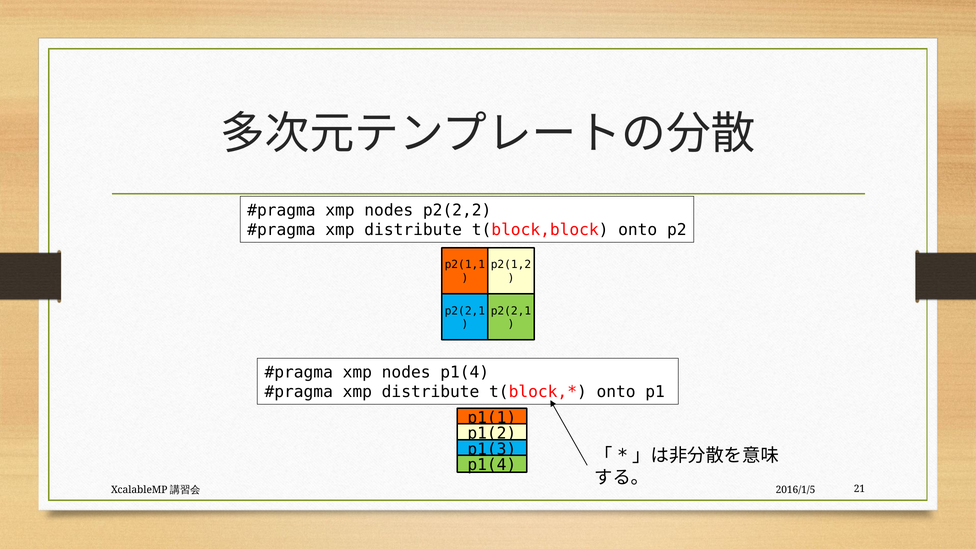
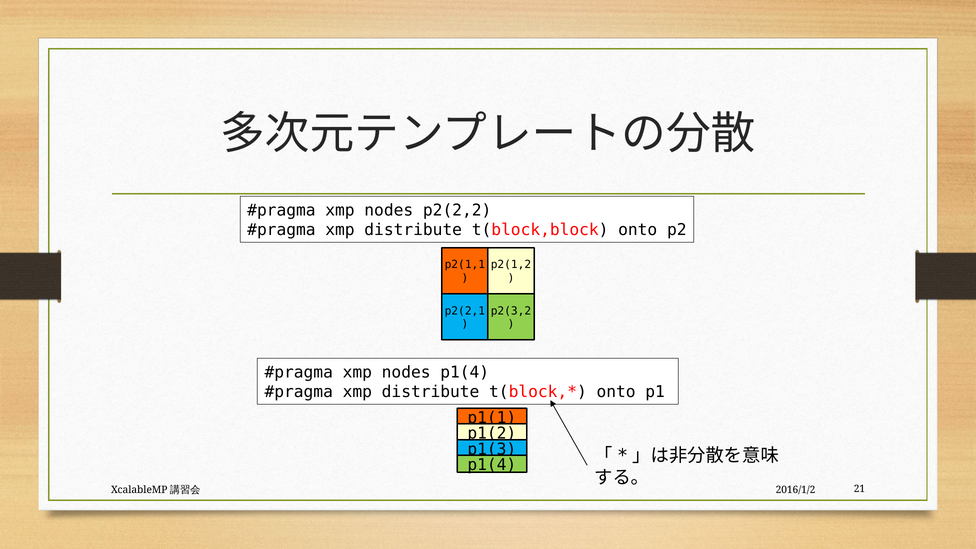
p2(2,1: p2(2,1 -> p2(3,2 (511, 311)
2016/1/5: 2016/1/5 -> 2016/1/2 (796, 490)
